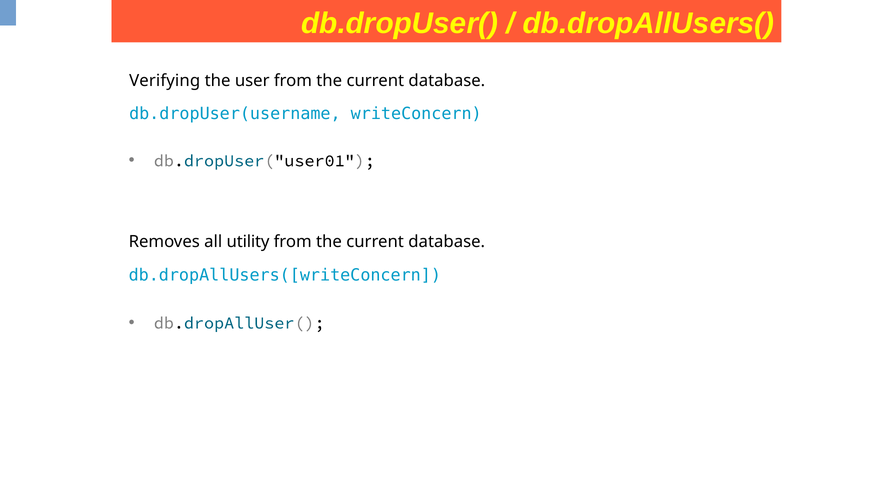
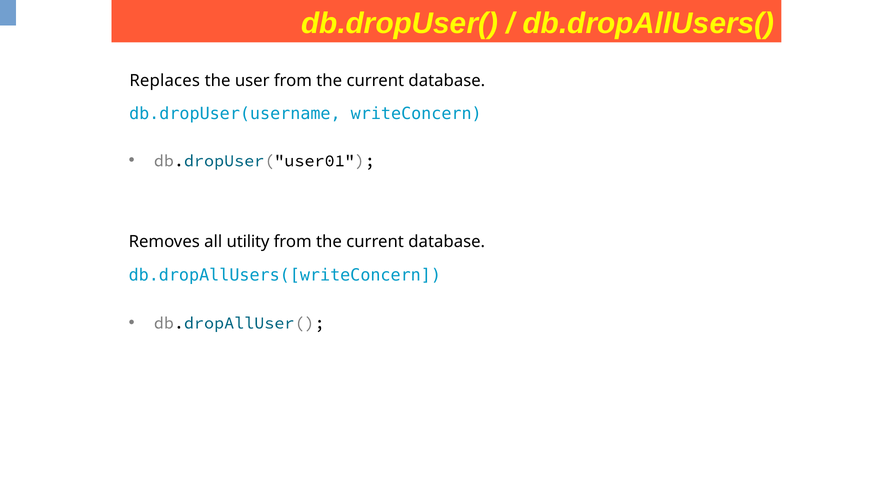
Verifying: Verifying -> Replaces (165, 81)
